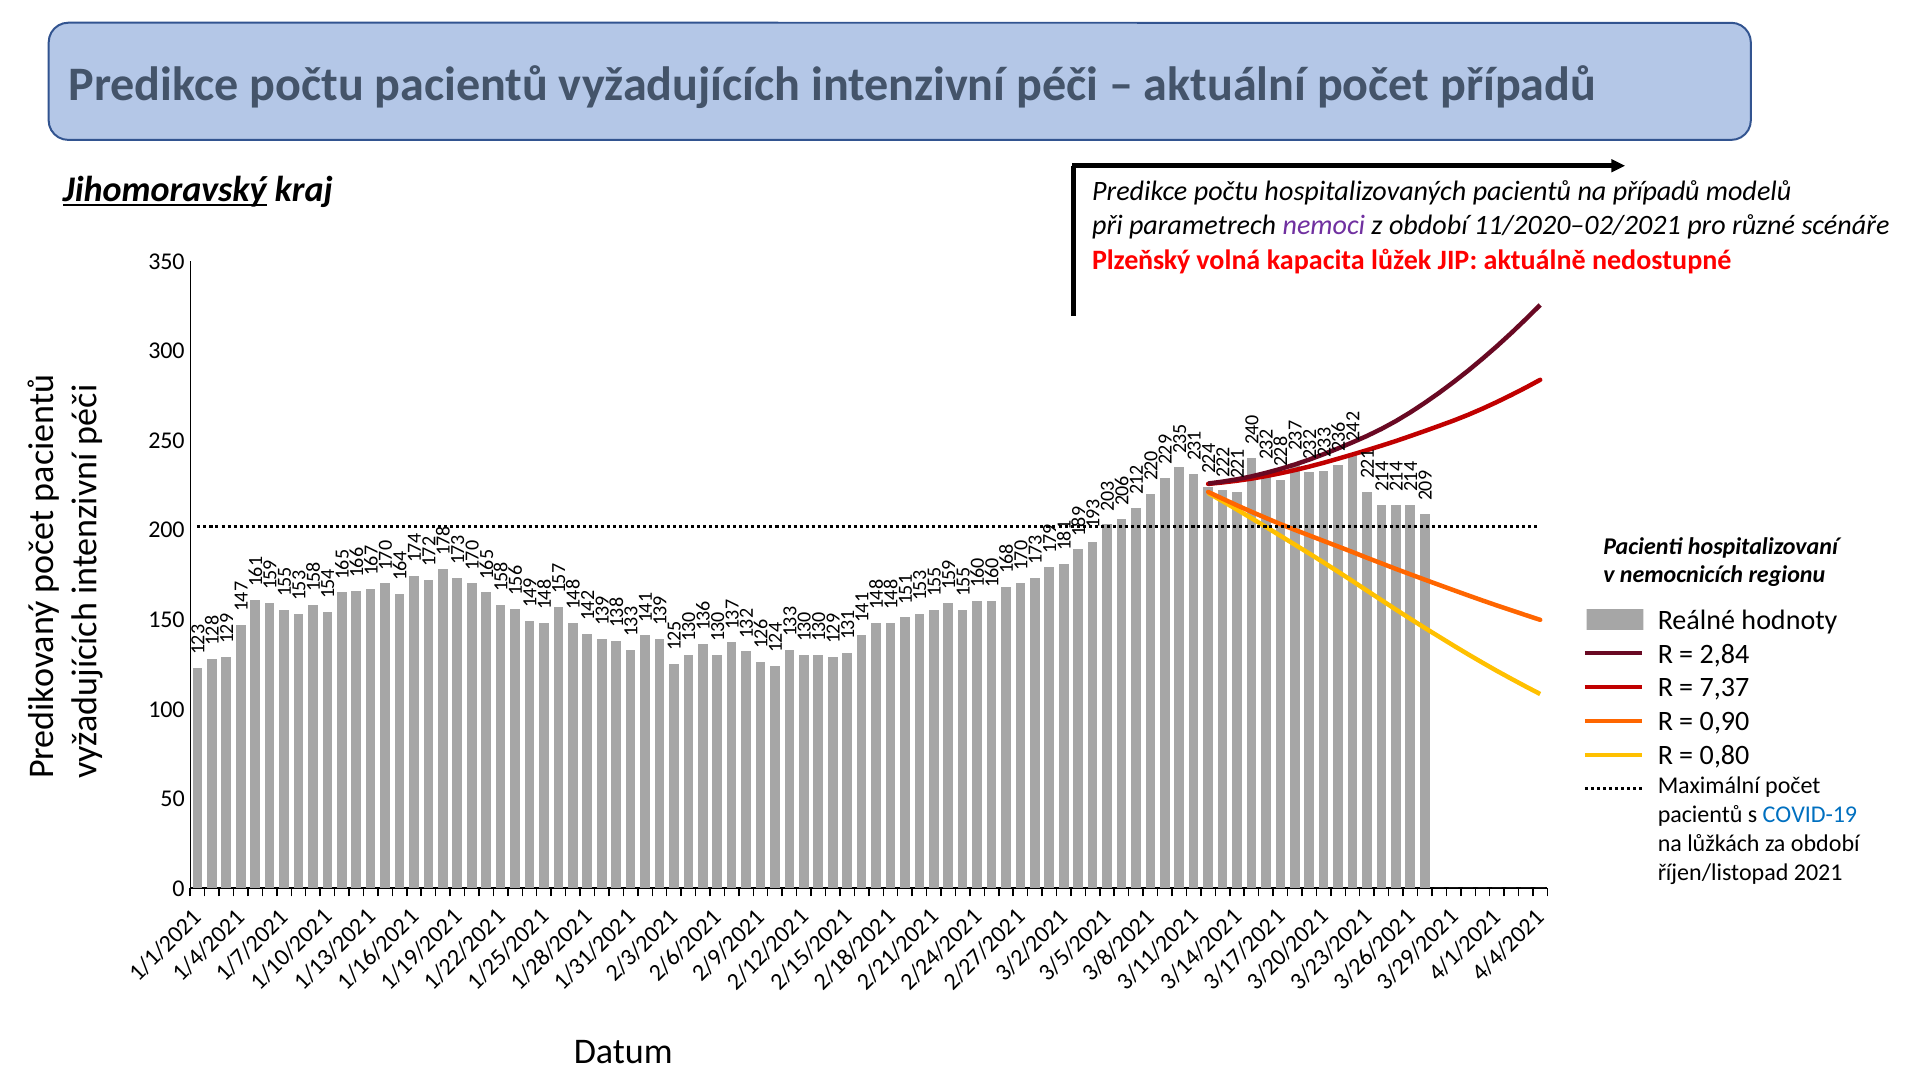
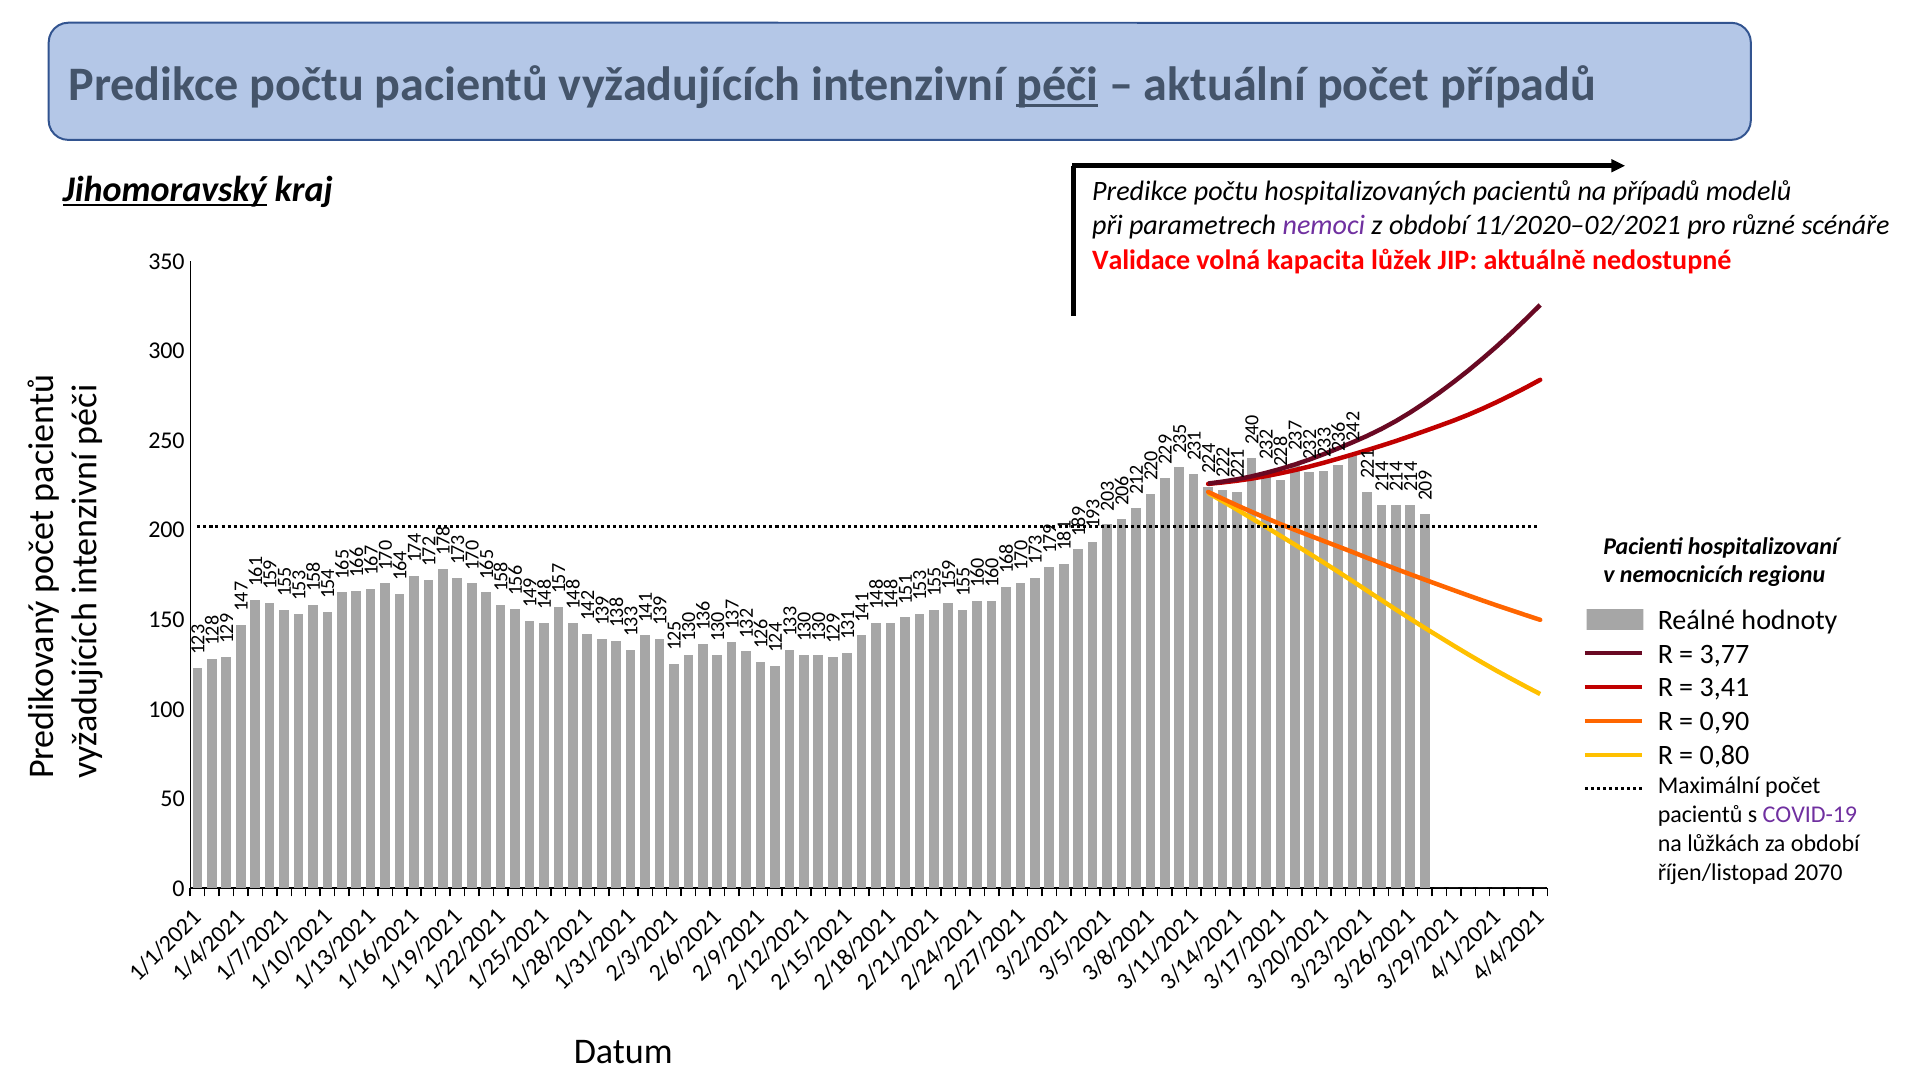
péči underline: none -> present (1057, 85)
Plzeňský: Plzeňský -> Validace (1141, 260)
2,84: 2,84 -> 3,77 (1725, 654)
7,37: 7,37 -> 3,41 (1725, 688)
COVID-19 colour: blue -> purple (1810, 815)
2021: 2021 -> 2070 (1818, 873)
